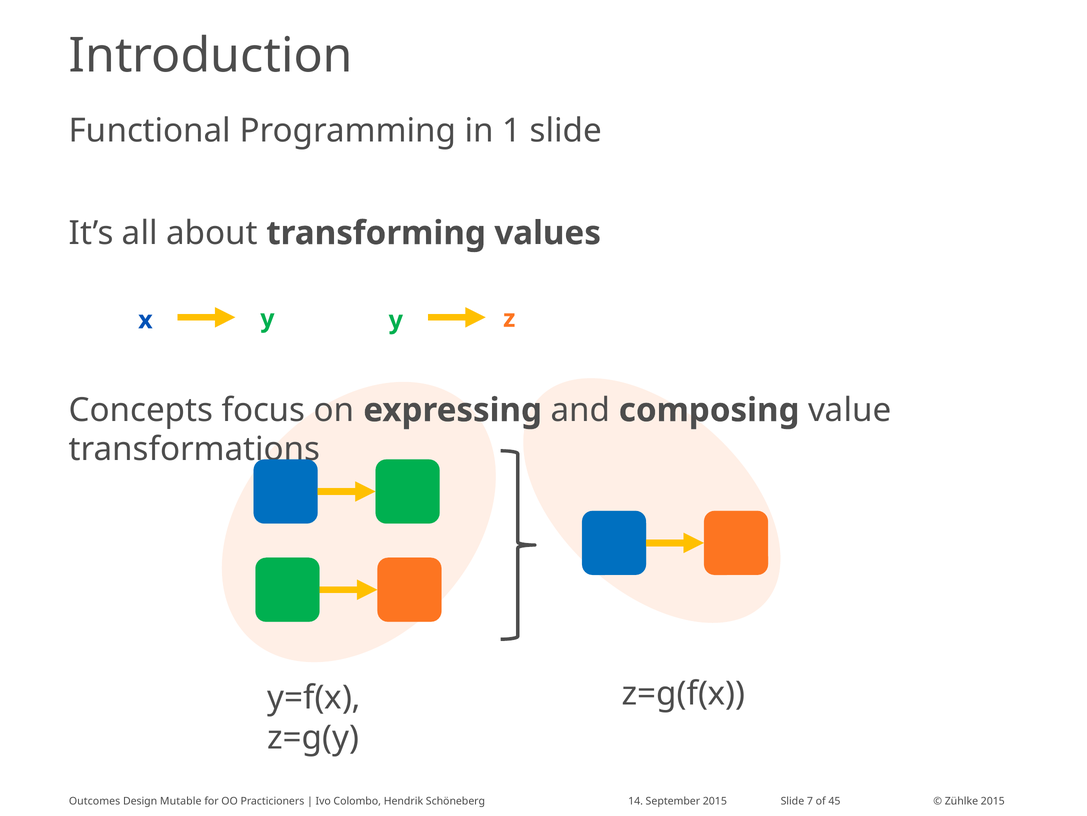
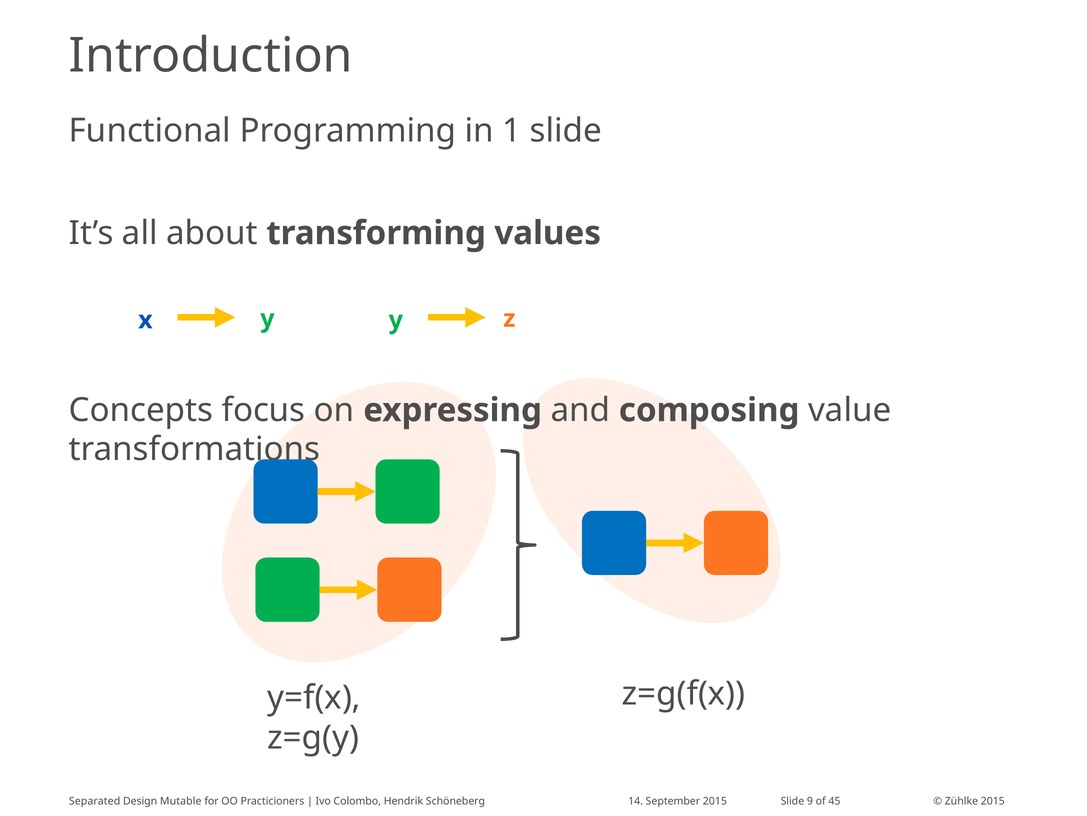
Outcomes: Outcomes -> Separated (95, 800)
7: 7 -> 9 (810, 800)
